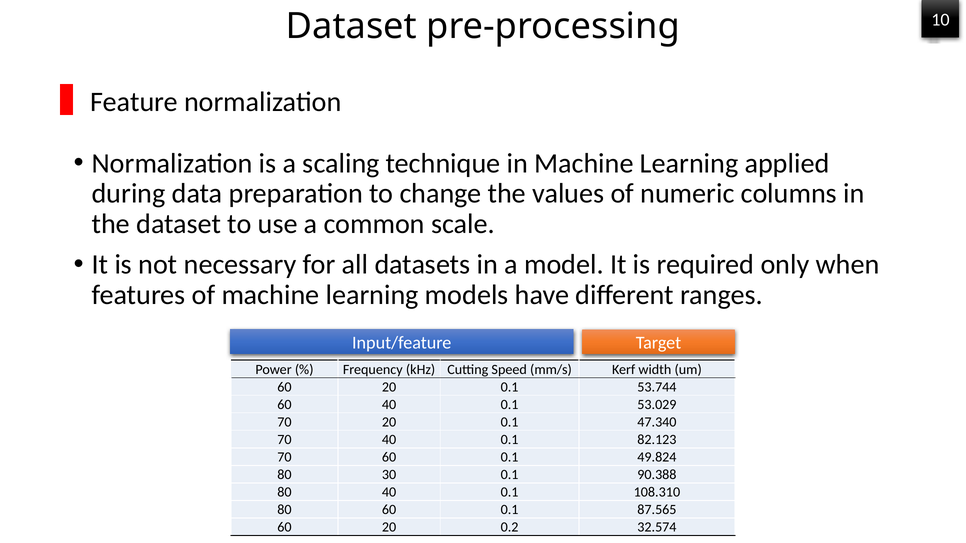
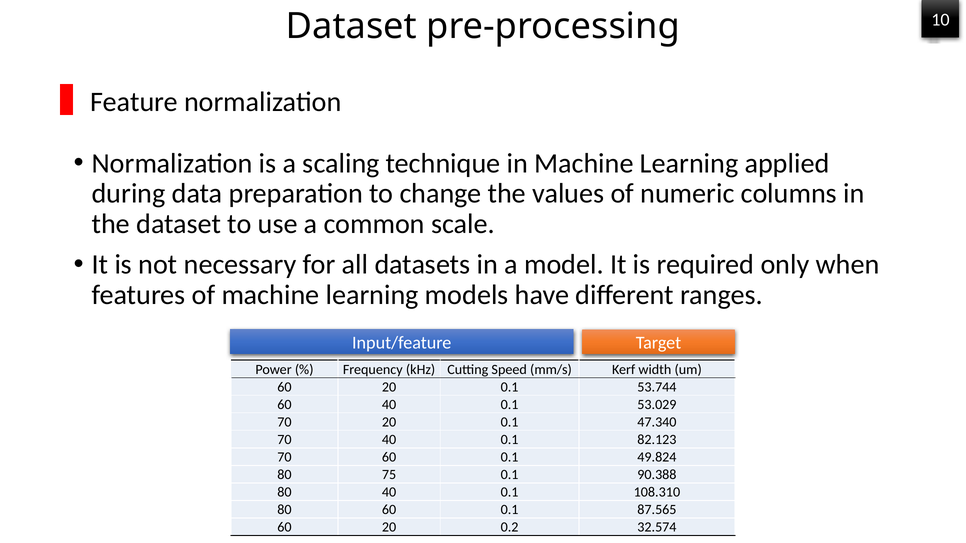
30: 30 -> 75 (389, 475)
